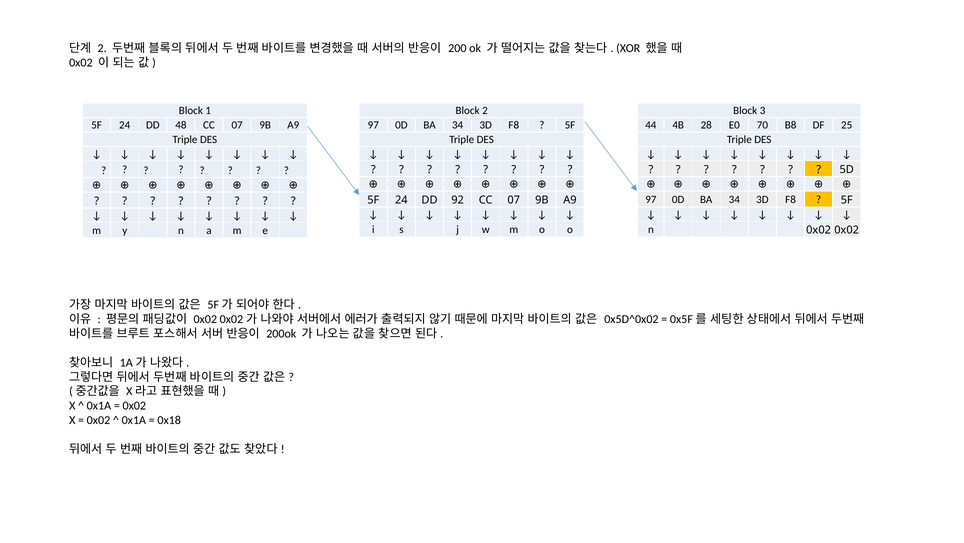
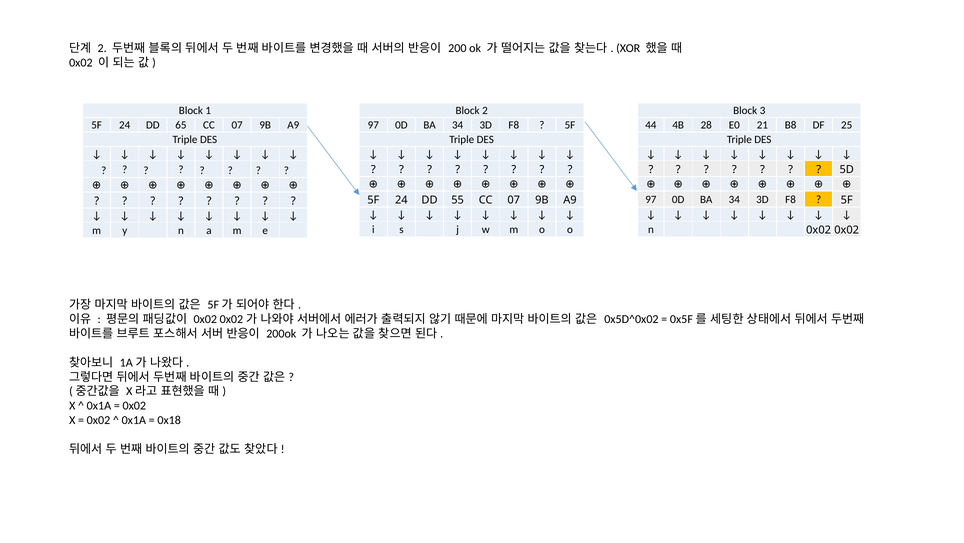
48: 48 -> 65 (181, 125)
70: 70 -> 21 (762, 125)
92: 92 -> 55 (458, 200)
